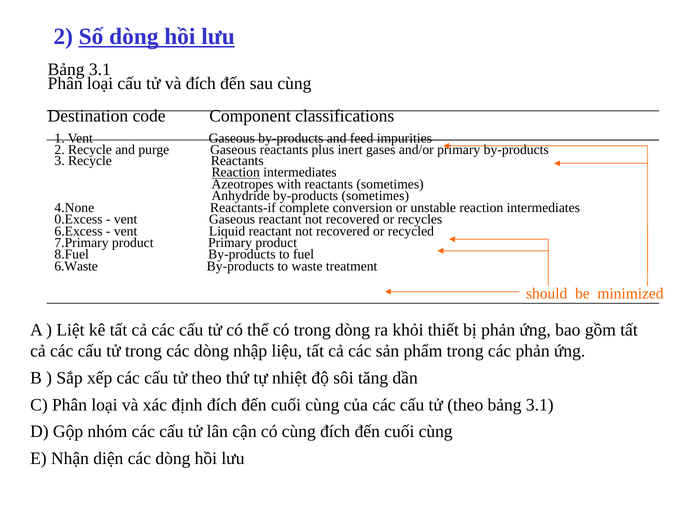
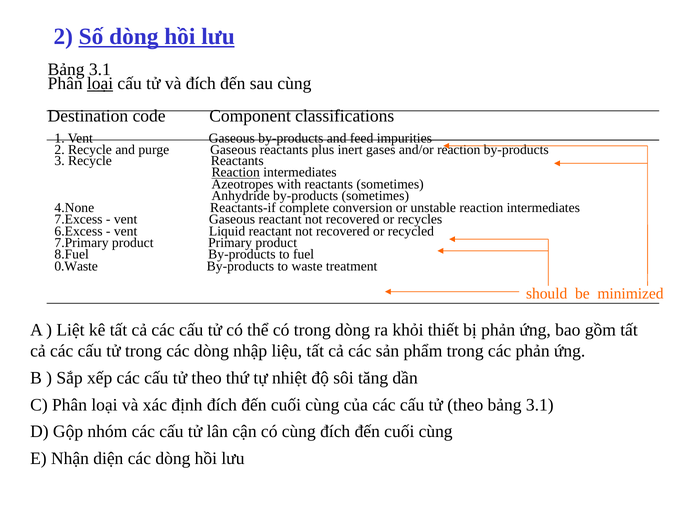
loại underline: none -> present (100, 83)
and/or primary: primary -> reaction (459, 150)
0.Excess: 0.Excess -> 7.Excess (79, 219)
6.Waste: 6.Waste -> 0.Waste (76, 266)
